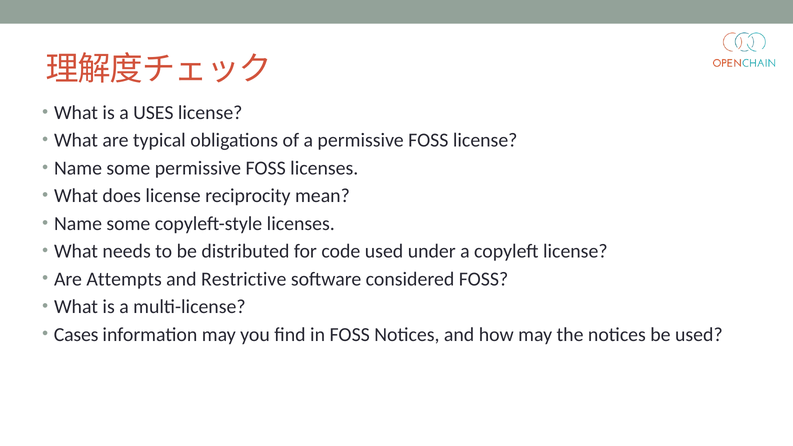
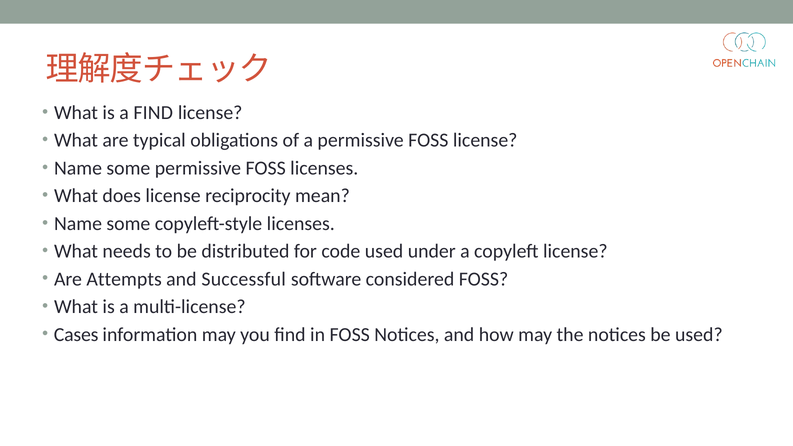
a USES: USES -> FIND (153, 113)
Restrictive: Restrictive -> Successful (244, 279)
